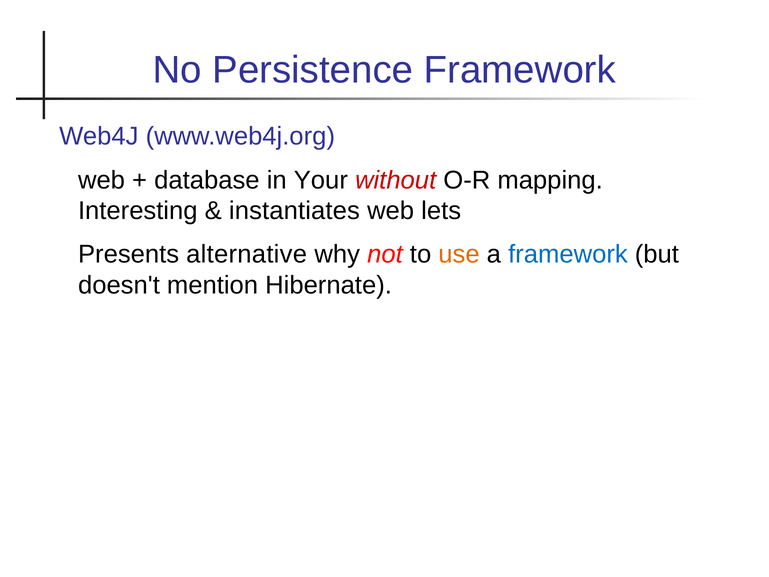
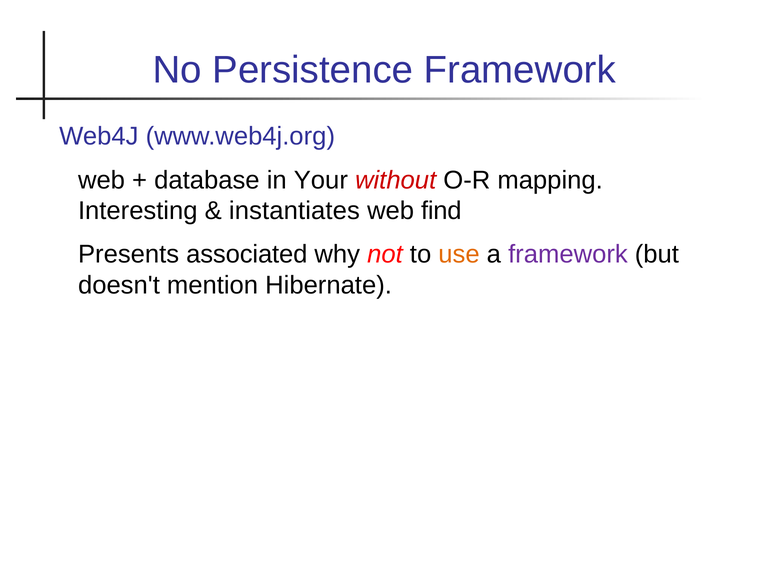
lets: lets -> find (441, 211)
alternative: alternative -> associated (247, 254)
framework colour: blue -> purple (568, 254)
